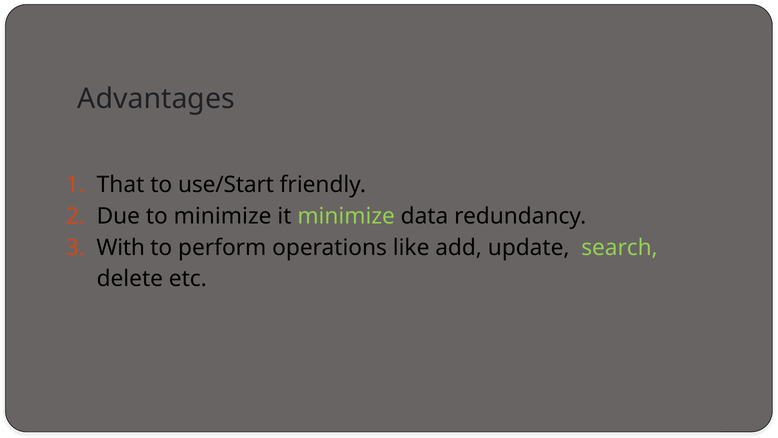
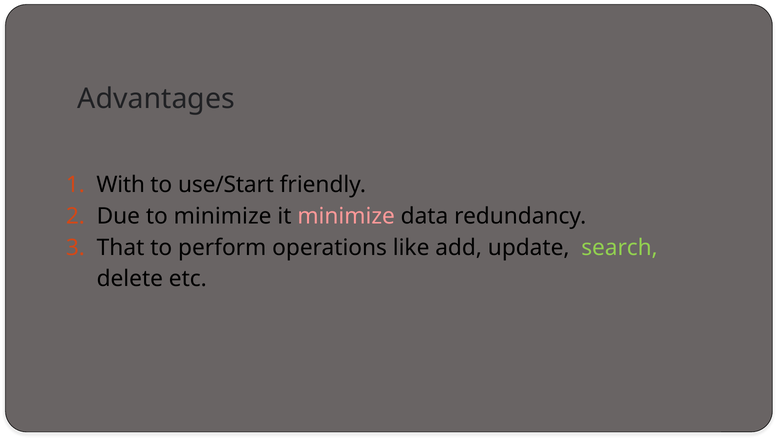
That: That -> With (121, 185)
minimize colour: light green -> pink (346, 216)
With: With -> That (121, 247)
